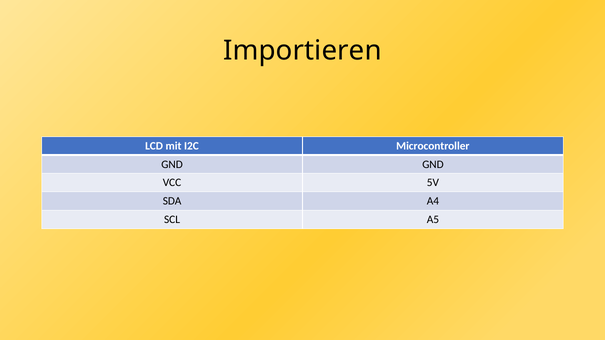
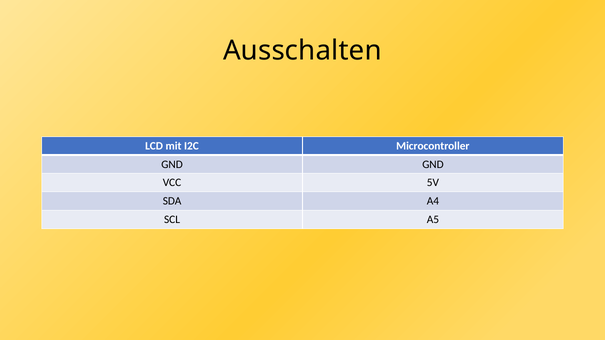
Importieren: Importieren -> Ausschalten (302, 51)
